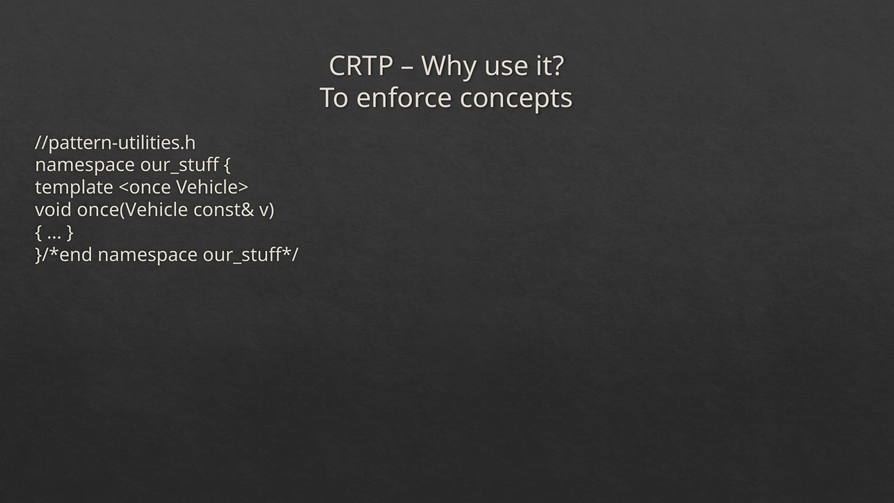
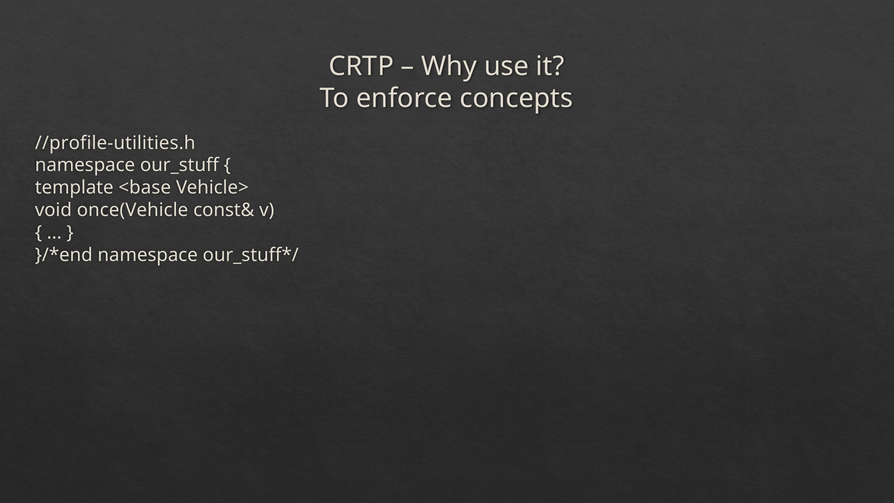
//pattern-utilities.h: //pattern-utilities.h -> //profile-utilities.h (115, 143)
<once: <once -> <base (145, 188)
